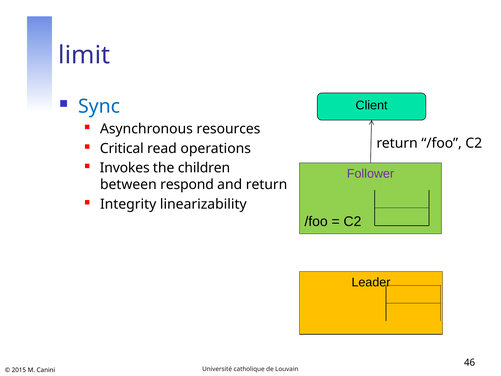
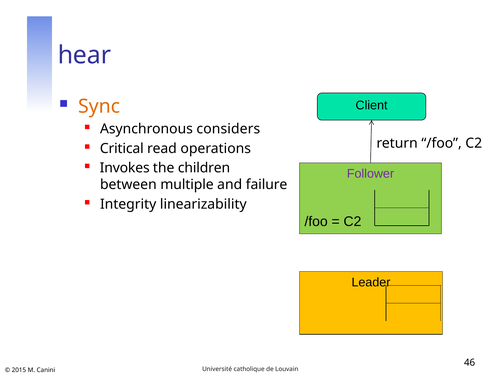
limit: limit -> hear (84, 55)
Sync colour: blue -> orange (99, 106)
resources: resources -> considers (228, 129)
respond: respond -> multiple (187, 185)
and return: return -> failure (267, 185)
